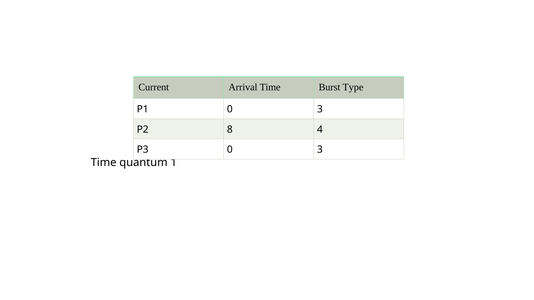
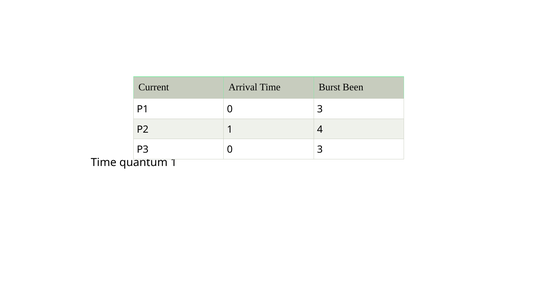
Type: Type -> Been (353, 87)
P2 8: 8 -> 1 (230, 130)
